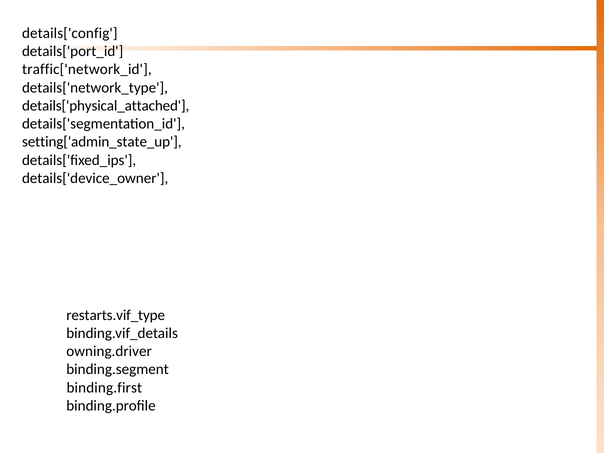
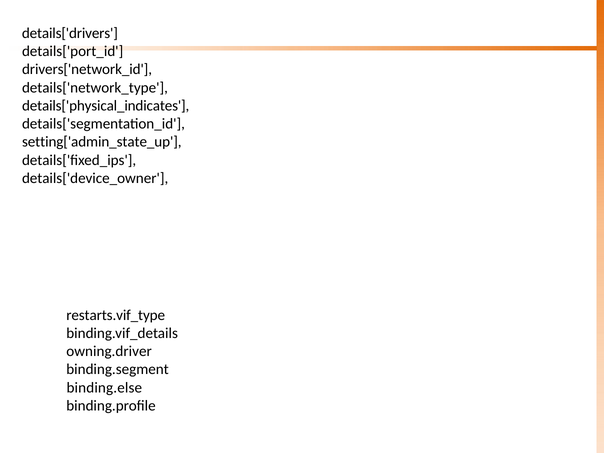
details['config: details['config -> details['drivers (70, 33)
traffic['network_id: traffic['network_id -> drivers['network_id (87, 69)
details['physical_attached: details['physical_attached -> details['physical_indicates (106, 106)
binding.first: binding.first -> binding.else (104, 388)
